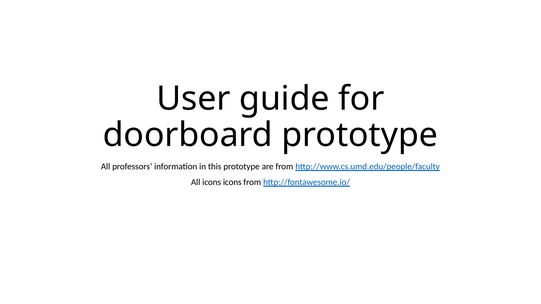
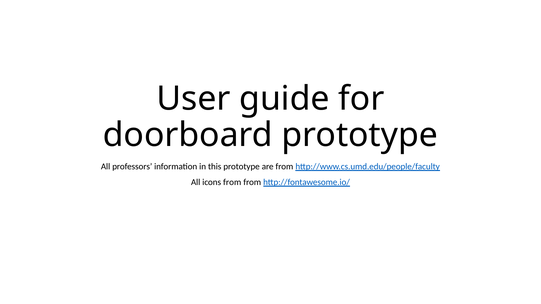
icons icons: icons -> from (232, 182)
